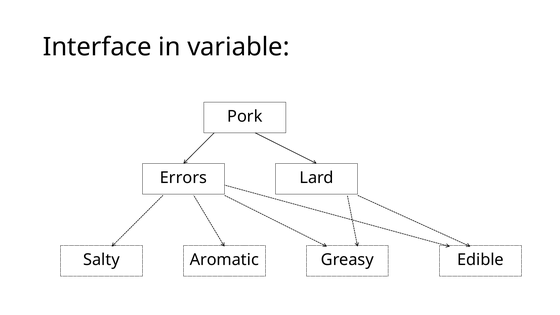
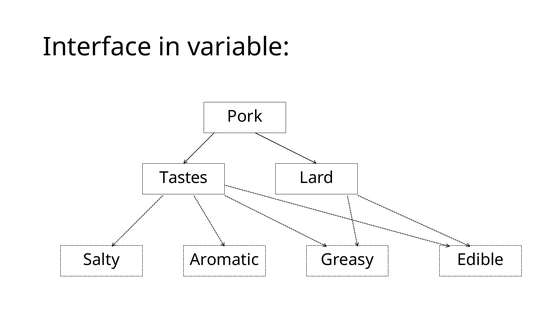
Errors: Errors -> Tastes (184, 178)
